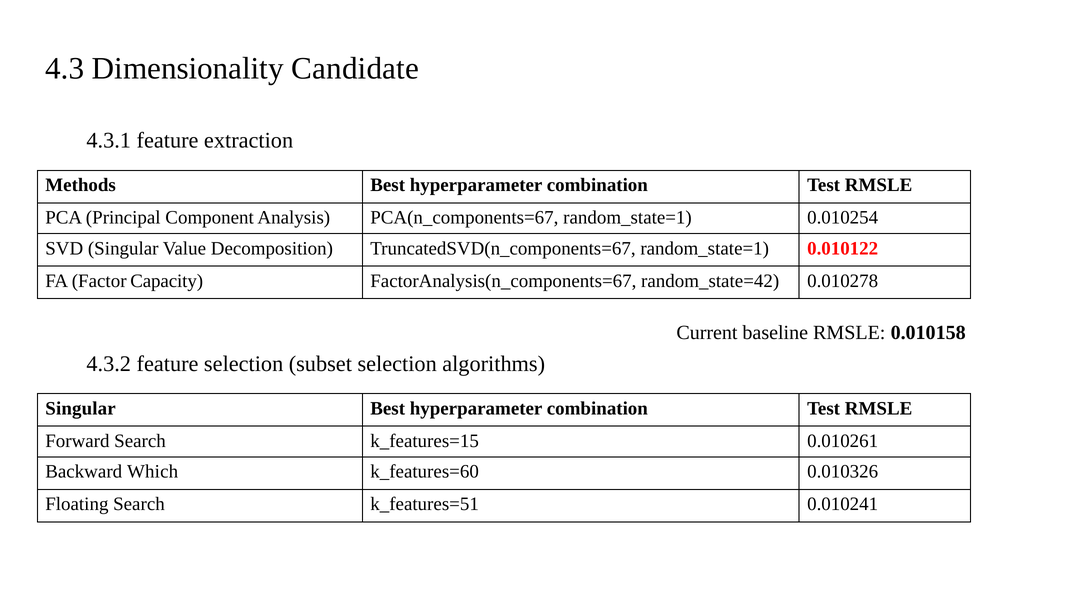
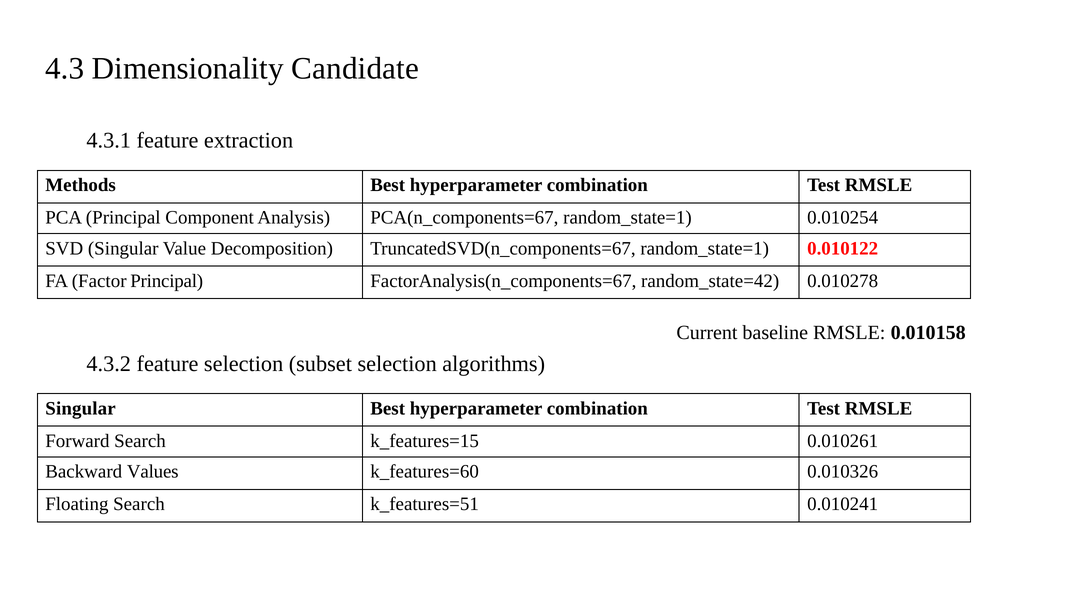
Factor Capacity: Capacity -> Principal (167, 281)
Which: Which -> Values (153, 472)
